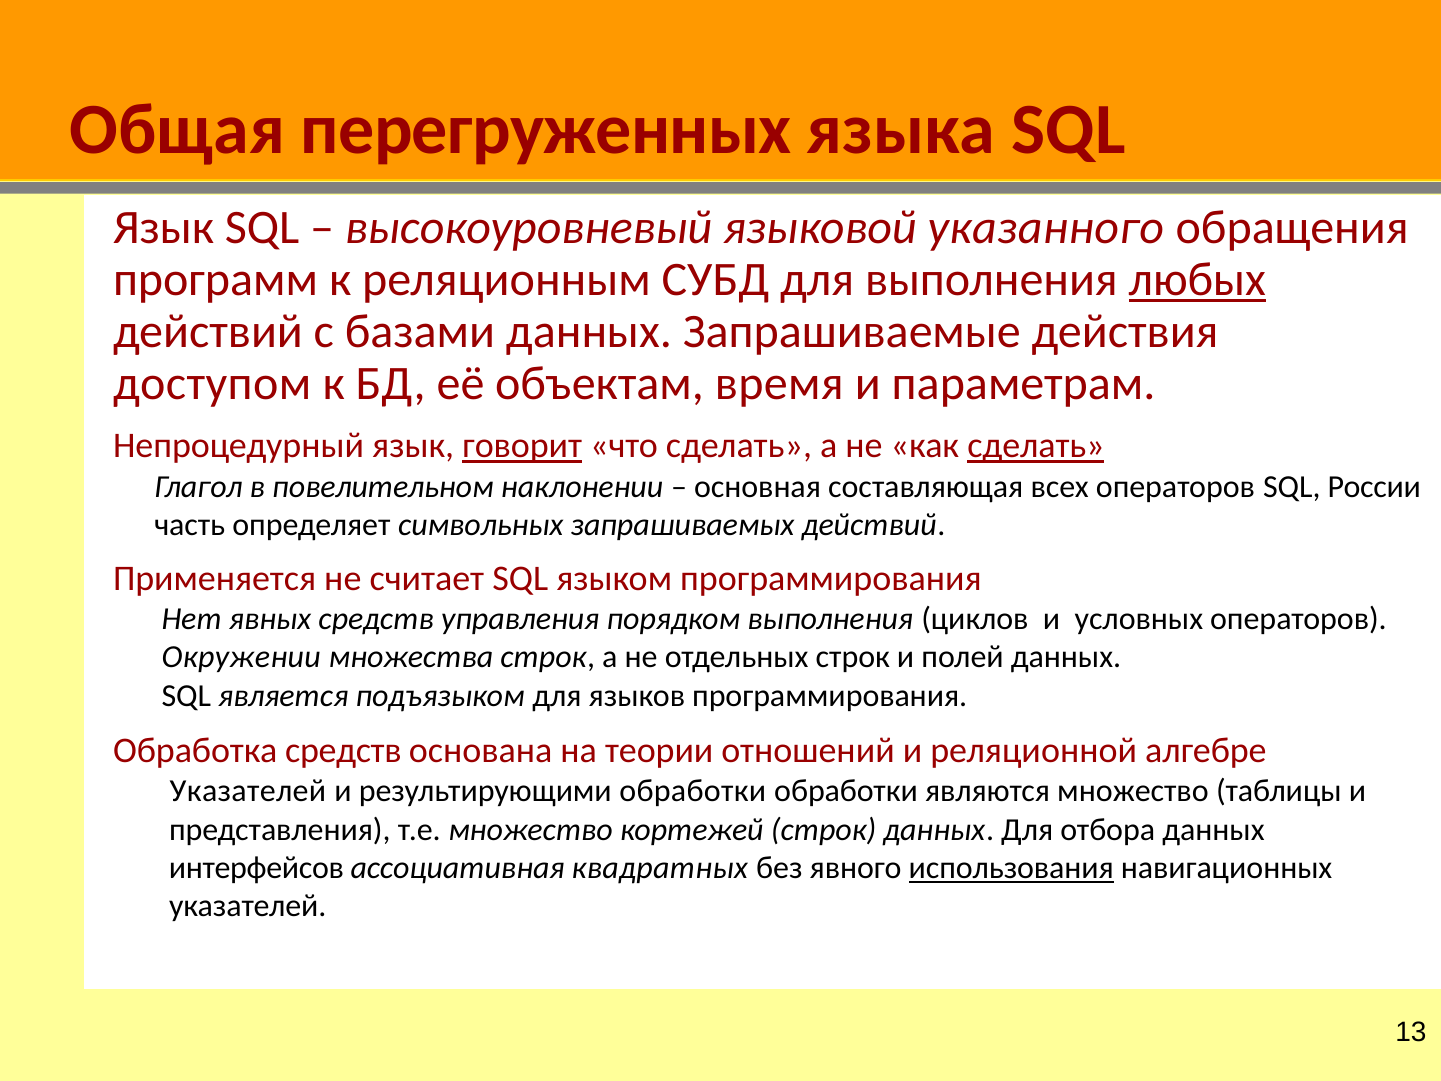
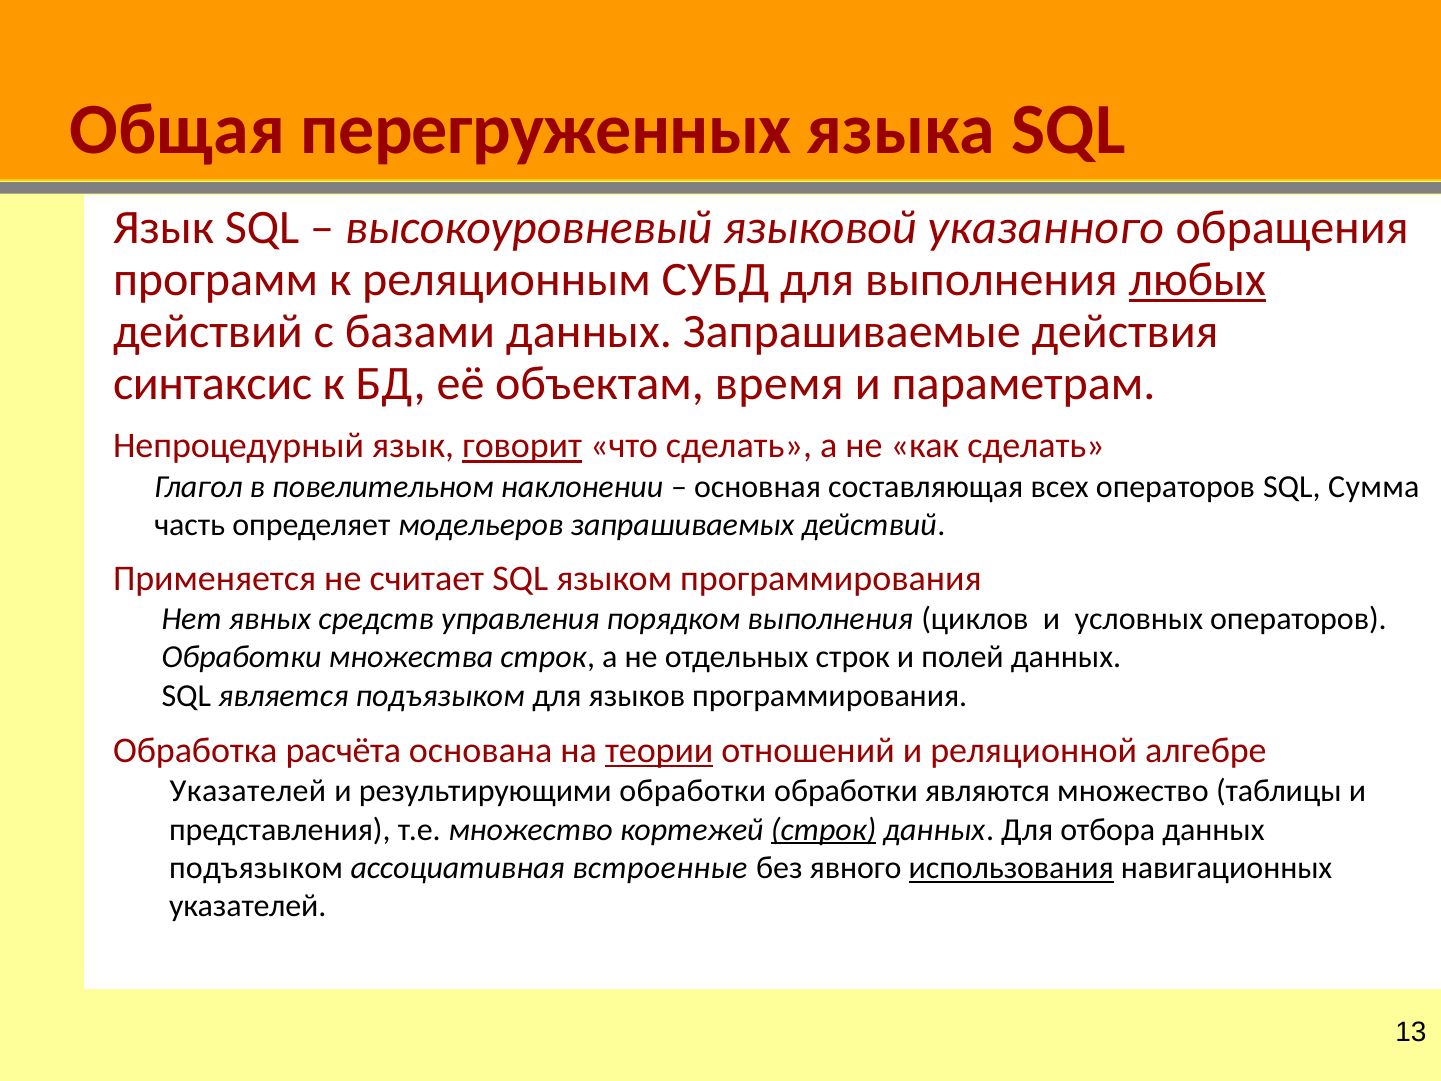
доступом: доступом -> синтаксис (213, 384)
сделать underline: present -> none (1036, 446)
России: России -> Сумма (1374, 486)
символьных: символьных -> модельеров (481, 525)
Окружении: Окружении -> Обработки (242, 657)
Обработка средств: средств -> расчёта (343, 750)
теории underline: none -> present (659, 750)
строк underline: none -> present (824, 829)
интерфейсов: интерфейсов -> подъязыком (256, 868)
квадратных: квадратных -> встроенные (660, 868)
